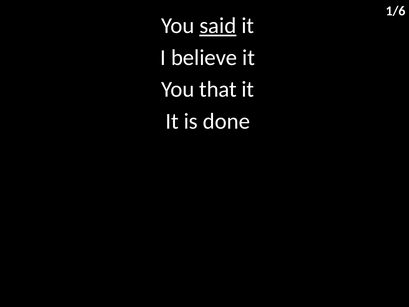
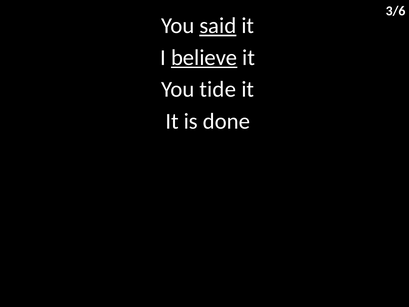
1/6: 1/6 -> 3/6 (396, 11)
believe underline: none -> present (204, 58)
that: that -> tide (218, 89)
